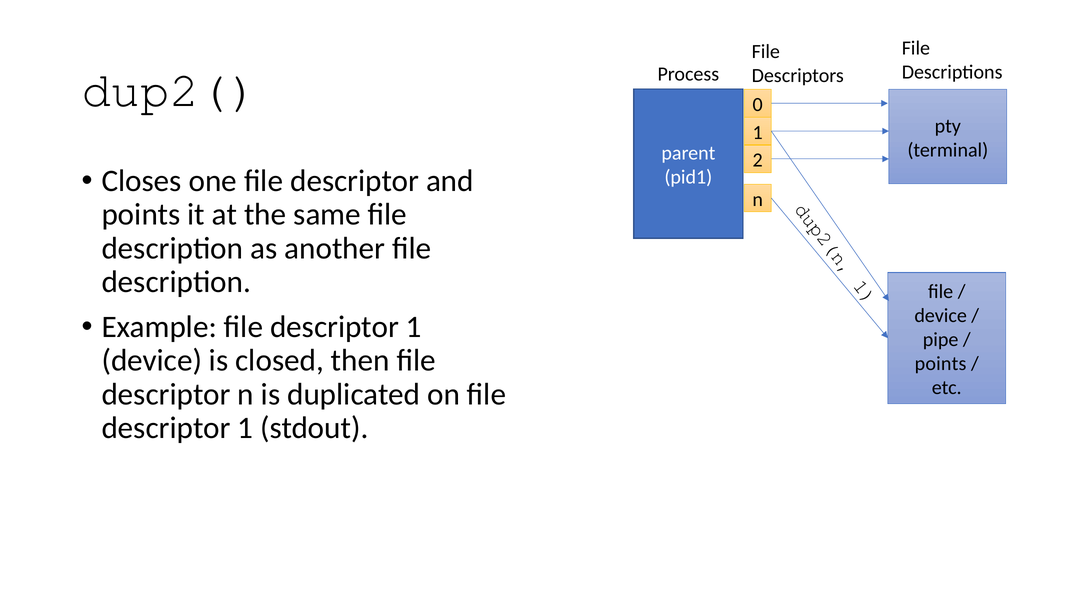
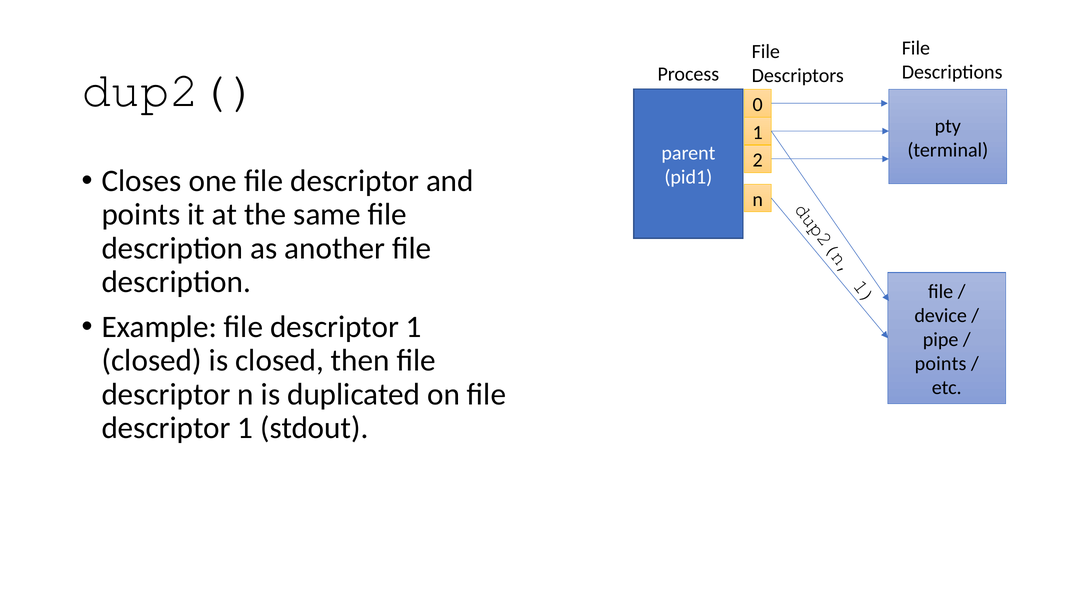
device: device -> closed (152, 361)
